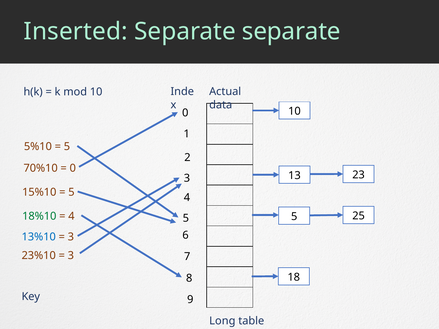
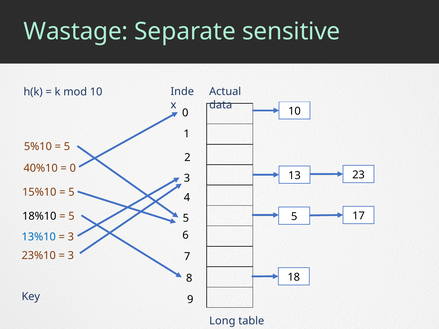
Inserted: Inserted -> Wastage (76, 31)
Separate separate: separate -> sensitive (291, 31)
70%10: 70%10 -> 40%10 (41, 168)
18%10 colour: green -> black (39, 216)
4: 4 -> 5 (71, 216)
25: 25 -> 17 (359, 216)
